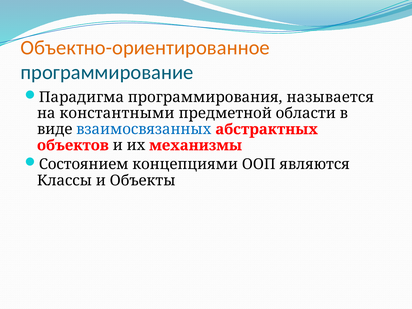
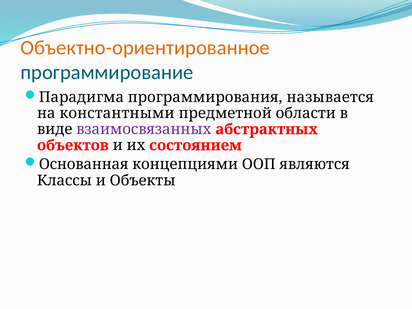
взаимосвязанных colour: blue -> purple (144, 129)
механизмы: механизмы -> состоянием (196, 145)
Состоянием: Состоянием -> Основанная (84, 164)
